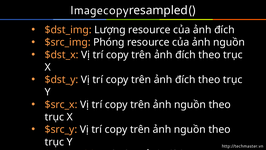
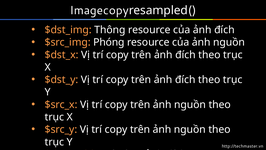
Lượng: Lượng -> Thông (110, 30)
